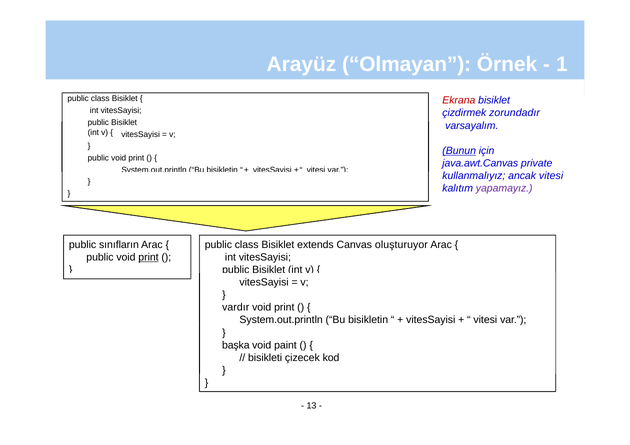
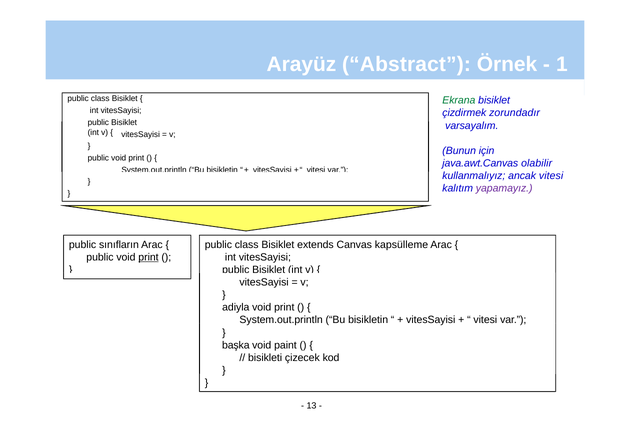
Olmayan: Olmayan -> Abstract (406, 64)
Ekrana colour: red -> green (459, 101)
Bunun underline: present -> none (459, 151)
private: private -> olabilir (537, 163)
oluşturuyor: oluşturuyor -> kapsülleme (401, 245)
vardır: vardır -> adiyla (236, 308)
